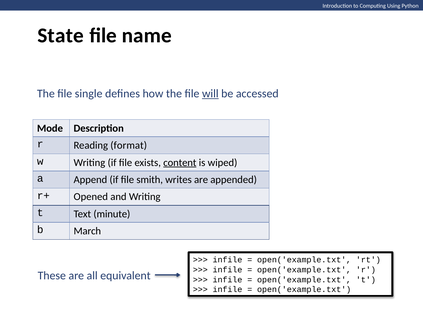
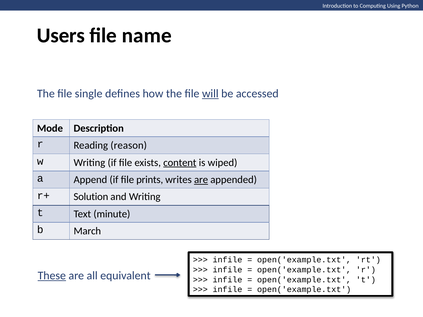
State: State -> Users (61, 35)
format: format -> reason (129, 146)
smith: smith -> prints (150, 180)
are underline: none -> present (201, 180)
Opened: Opened -> Solution (91, 197)
These underline: none -> present (52, 276)
